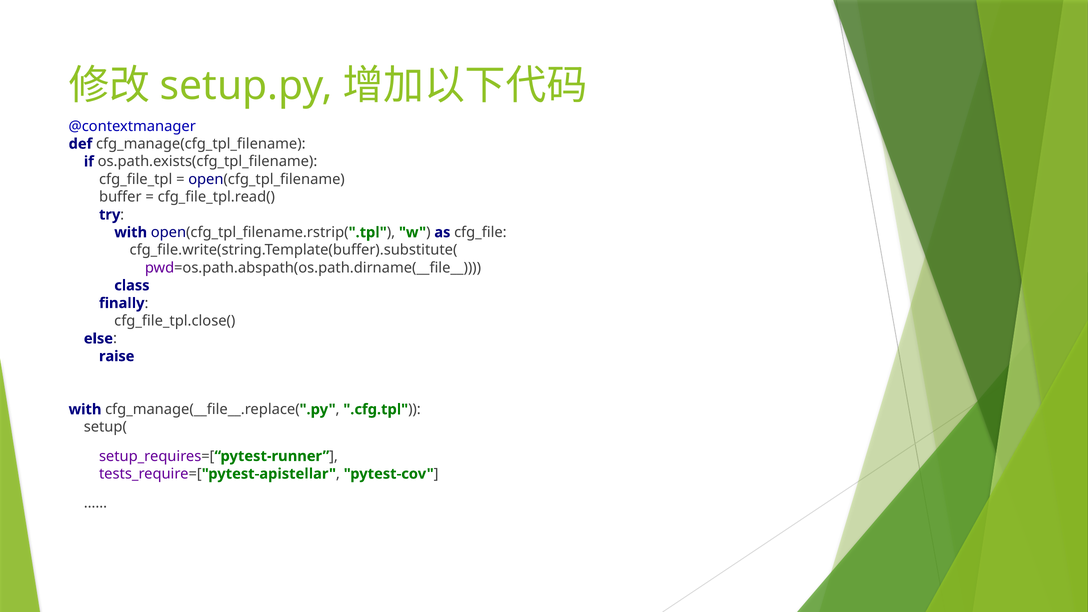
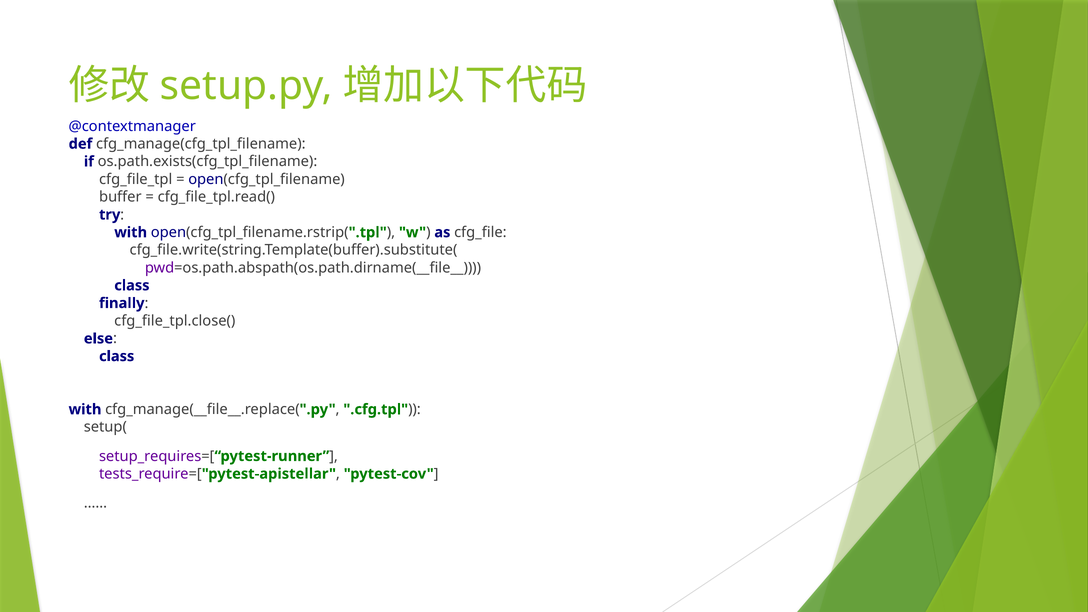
raise: raise -> class (117, 356)
